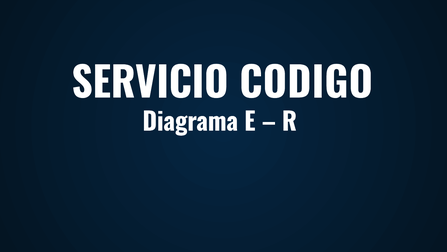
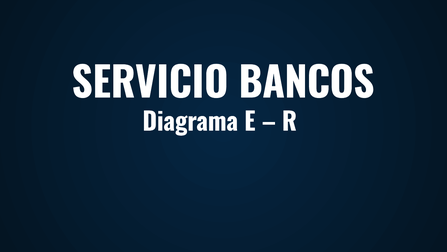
CODIGO: CODIGO -> BANCOS (307, 84)
